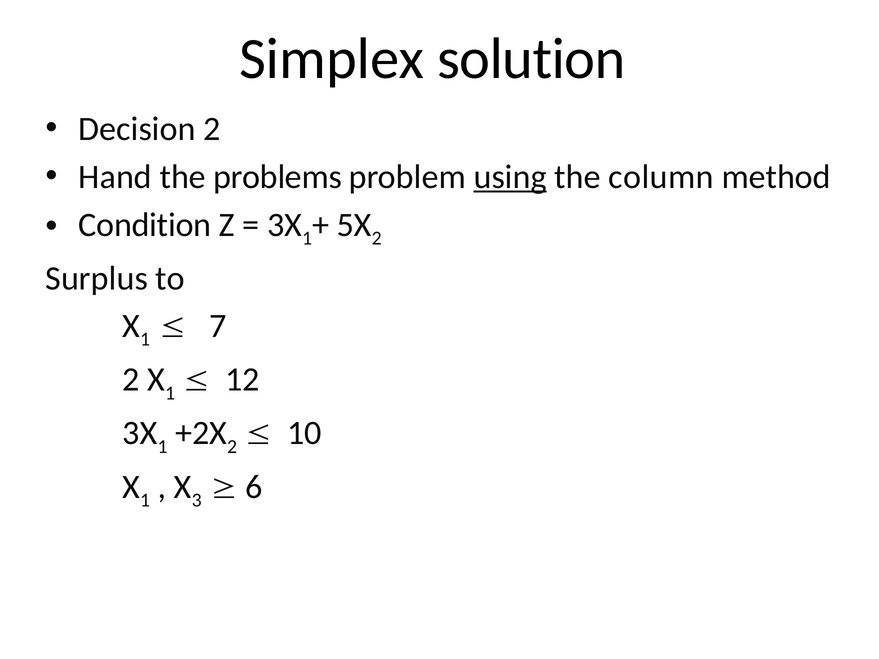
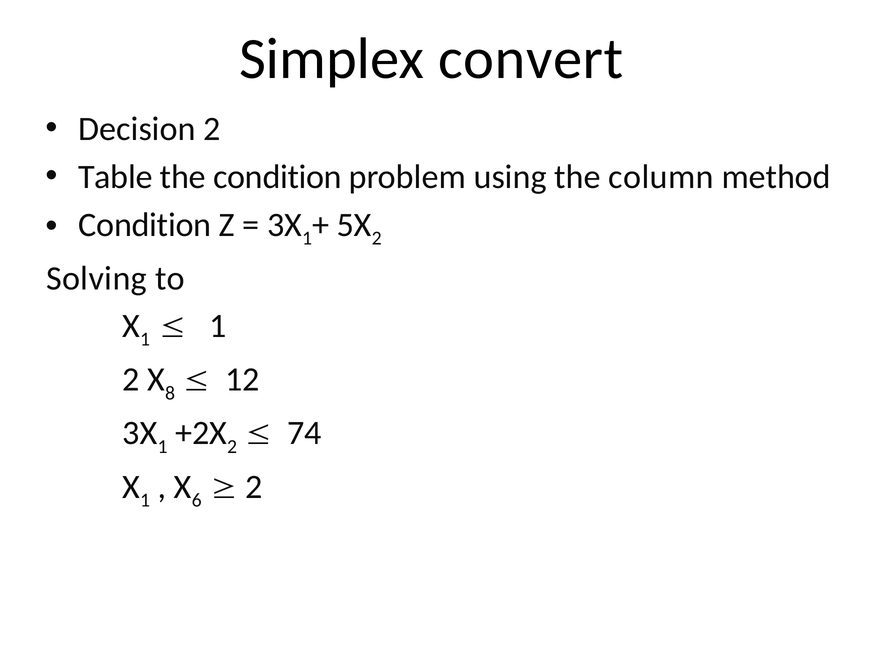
solution: solution -> convert (531, 59)
Hand: Hand -> Table (115, 177)
the problems: problems -> condition (278, 177)
using underline: present -> none (510, 177)
Surplus: Surplus -> Solving (96, 278)
7: 7 -> 1 (218, 326)
1: 1 -> 8 (170, 393)
10: 10 -> 74 (304, 433)
3: 3 -> 6 (197, 500)
6: 6 -> 2 (254, 487)
